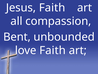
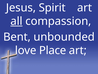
Jesus Faith: Faith -> Spirit (52, 8)
all underline: none -> present (16, 21)
love Faith: Faith -> Place (53, 50)
